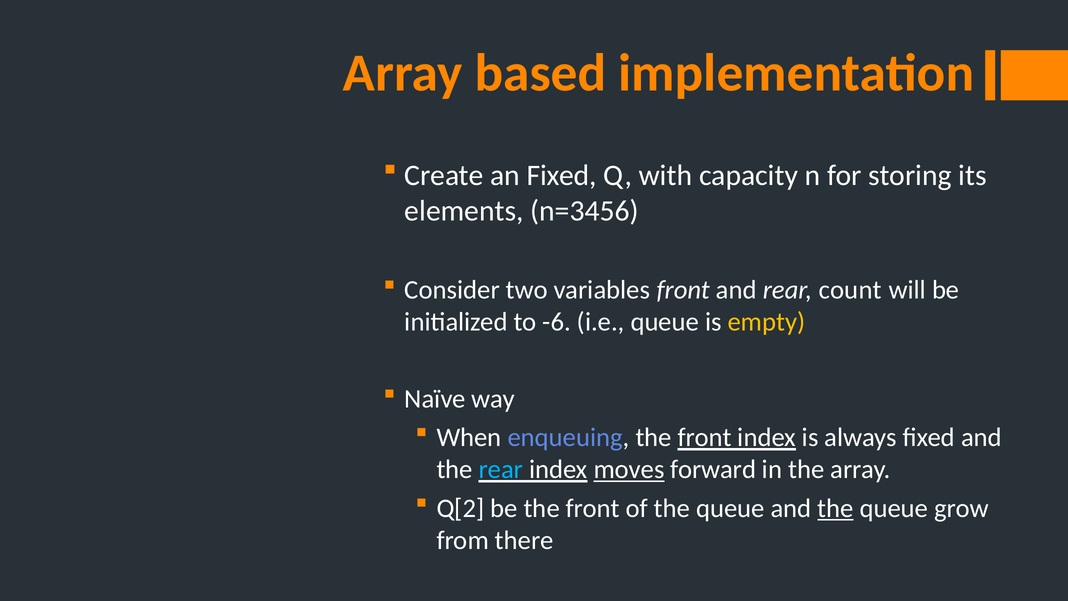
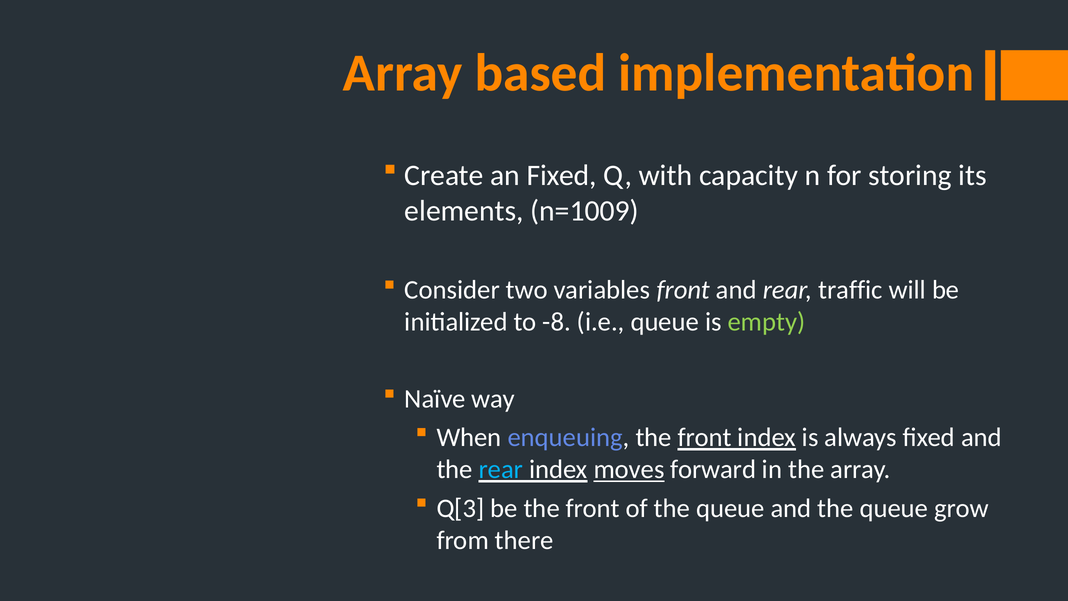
n=3456: n=3456 -> n=1009 (585, 211)
count: count -> traffic (850, 290)
-6: -6 -> -8 (557, 322)
empty colour: yellow -> light green (766, 322)
Q[2: Q[2 -> Q[3 (460, 508)
the underline: present -> none (836, 508)
